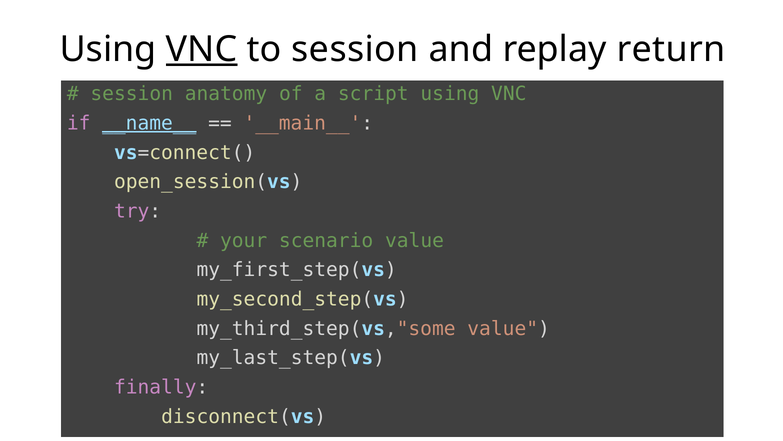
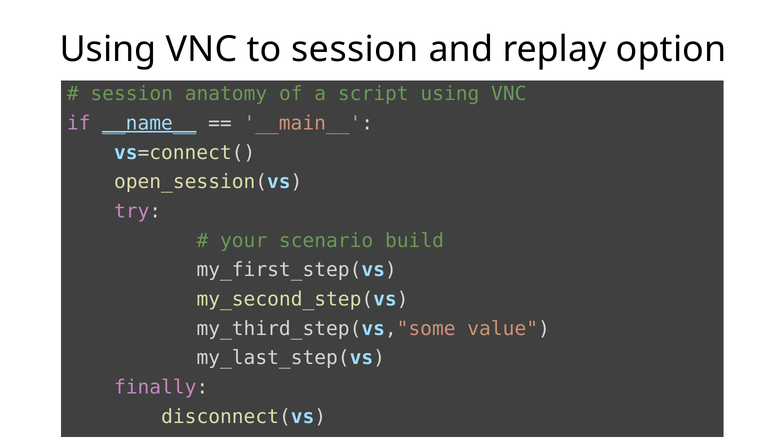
VNC underline: present -> none (202, 49)
return: return -> option (671, 49)
scenario value: value -> build (414, 240)
